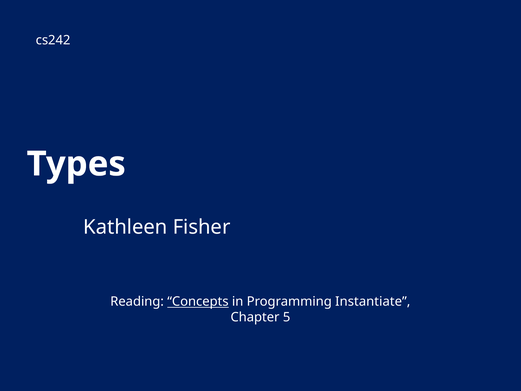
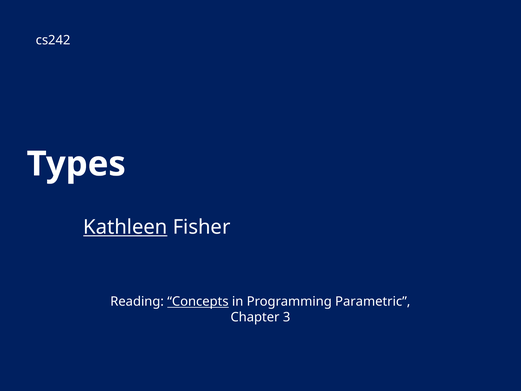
Kathleen underline: none -> present (125, 227)
Instantiate: Instantiate -> Parametric (373, 301)
5: 5 -> 3 (287, 317)
